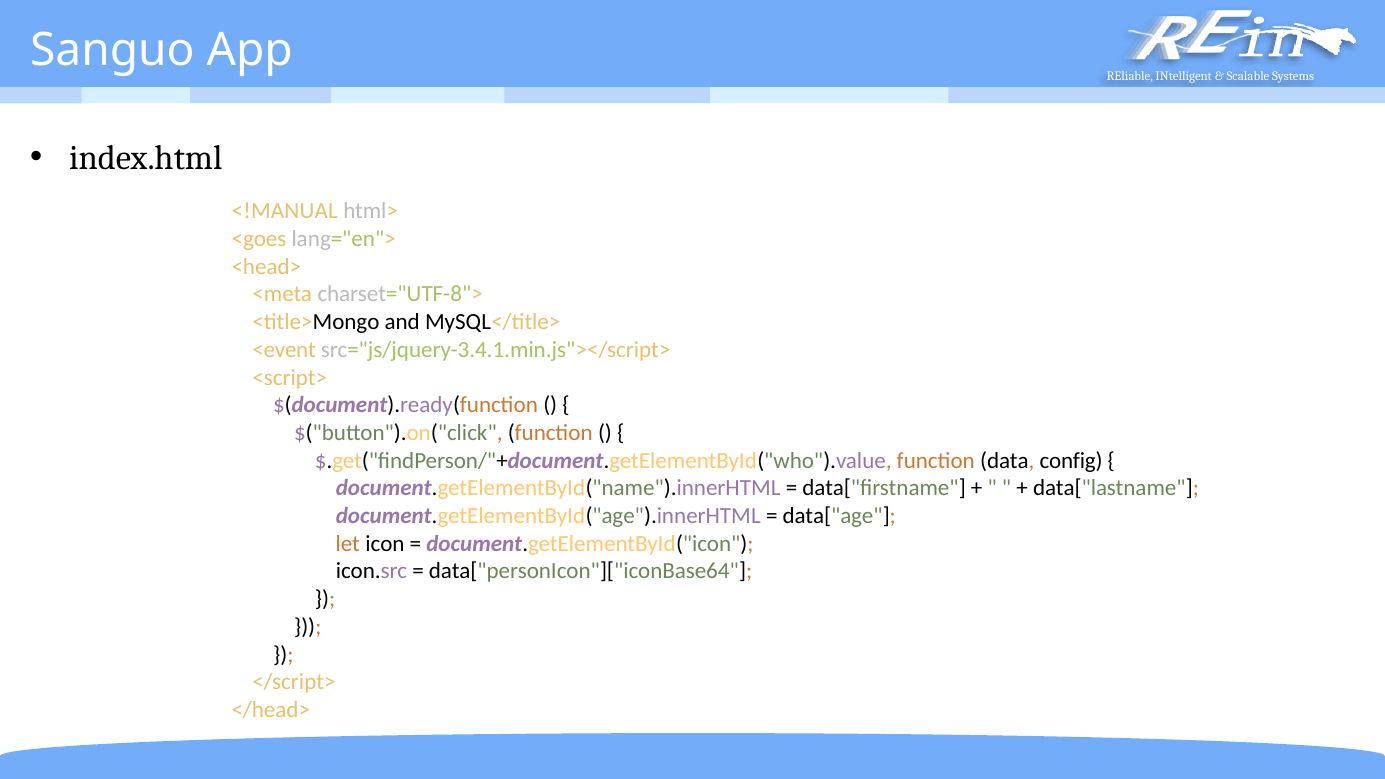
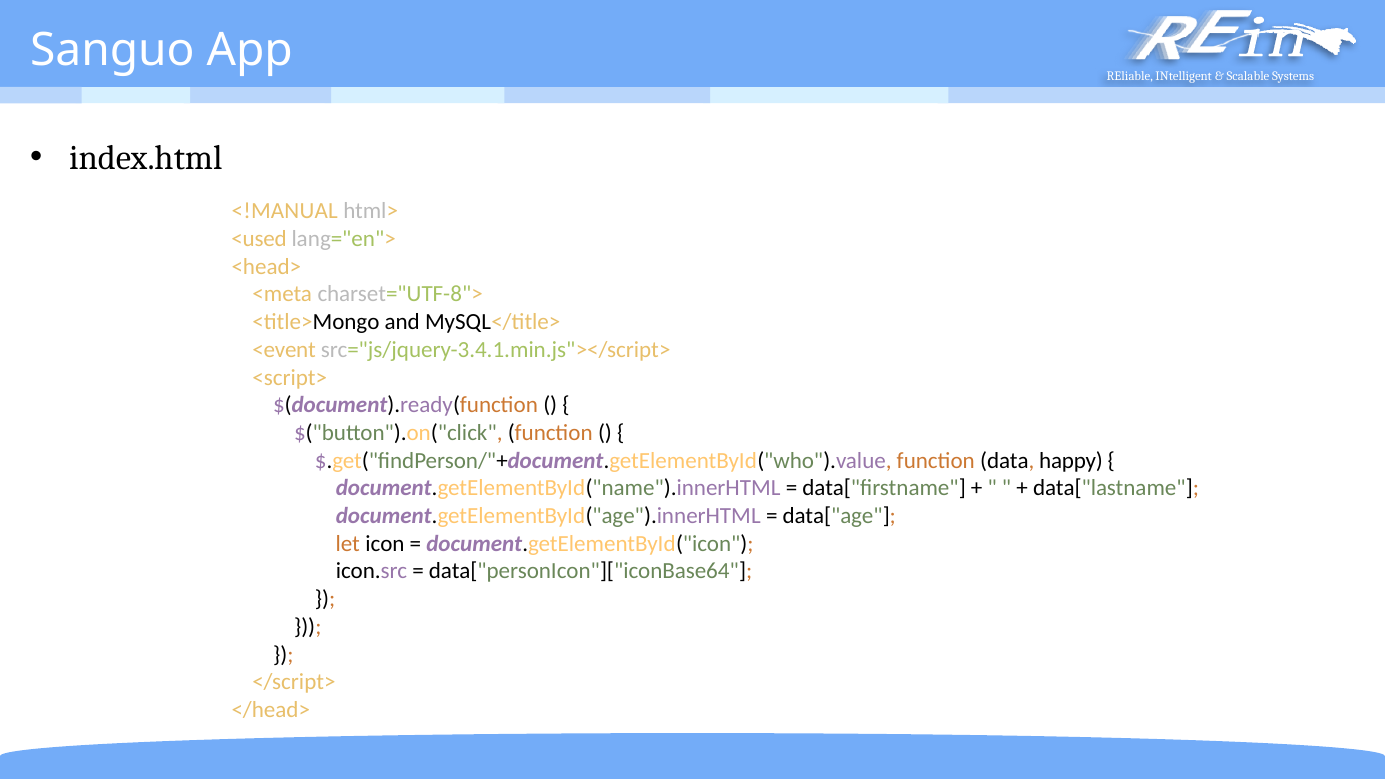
<goes: <goes -> <used (259, 239)
config: config -> happy (1071, 461)
